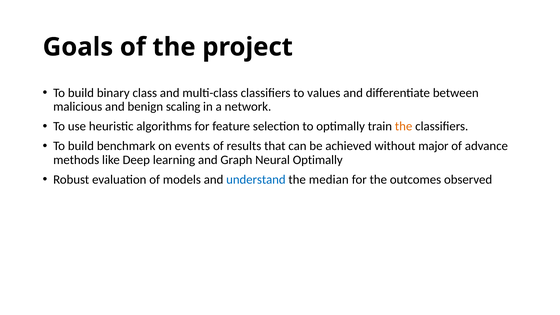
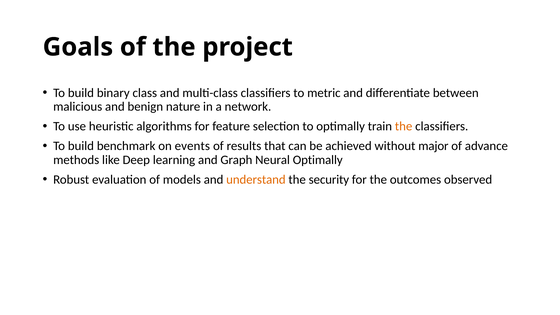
values: values -> metric (324, 93)
scaling: scaling -> nature (183, 107)
understand colour: blue -> orange (256, 180)
median: median -> security (329, 180)
